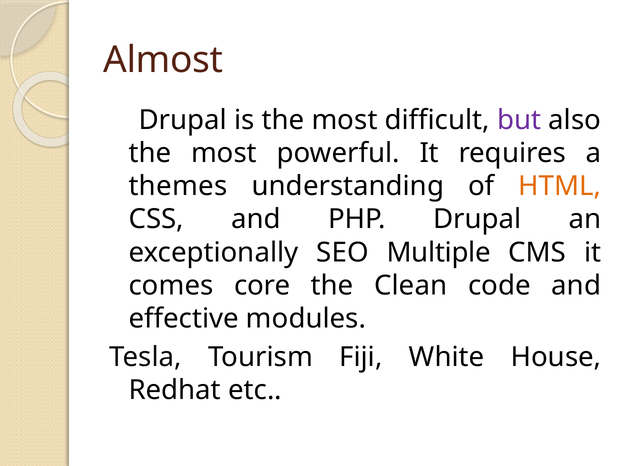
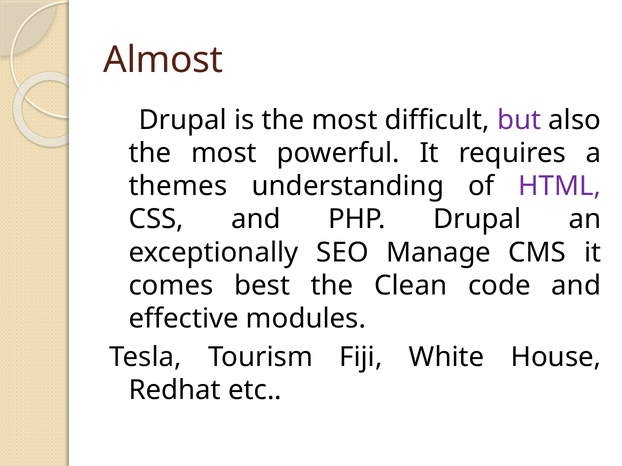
HTML colour: orange -> purple (560, 186)
Multiple: Multiple -> Manage (439, 253)
core: core -> best (262, 286)
